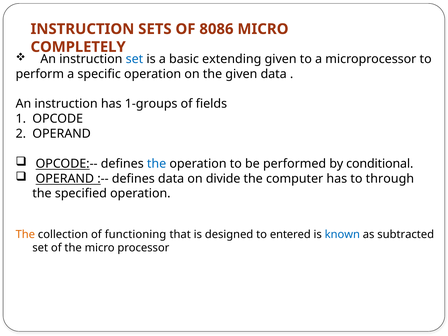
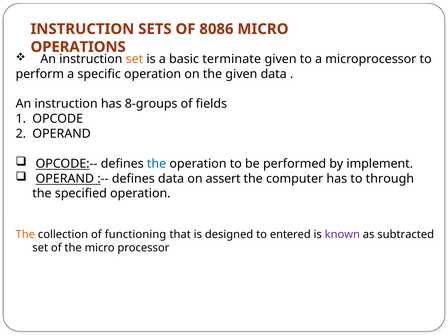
COMPLETELY: COMPLETELY -> OPERATIONS (78, 47)
set colour: blue -> orange (134, 59)
extending: extending -> terminate (232, 59)
1-groups: 1-groups -> 8-groups (151, 104)
conditional: conditional -> implement (380, 164)
divide: divide -> assert (223, 179)
known colour: blue -> purple (342, 235)
